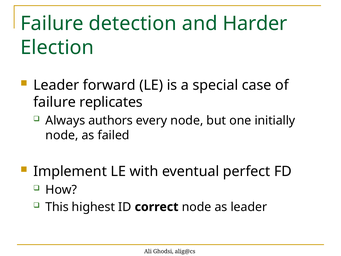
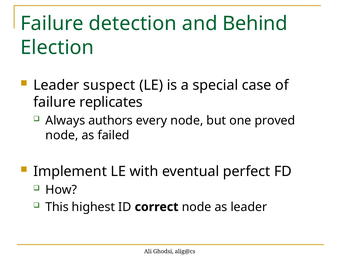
Harder: Harder -> Behind (255, 24)
forward: forward -> suspect (109, 85)
initially: initially -> proved (275, 120)
